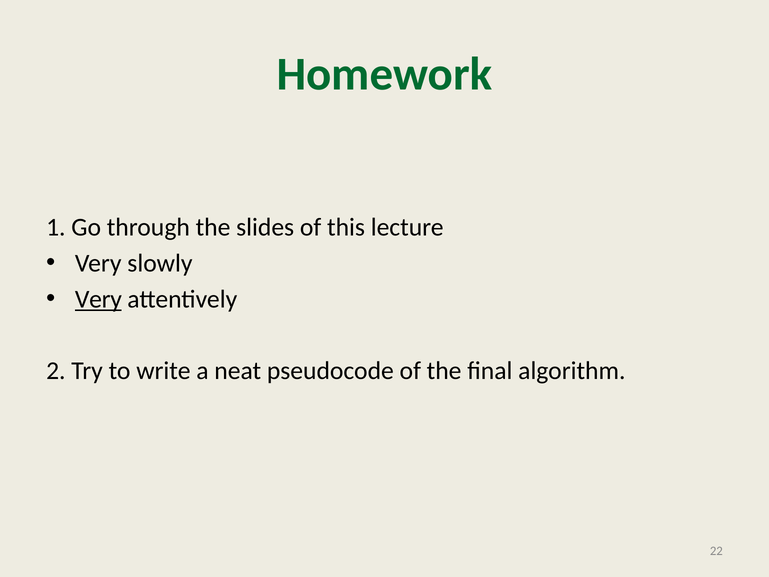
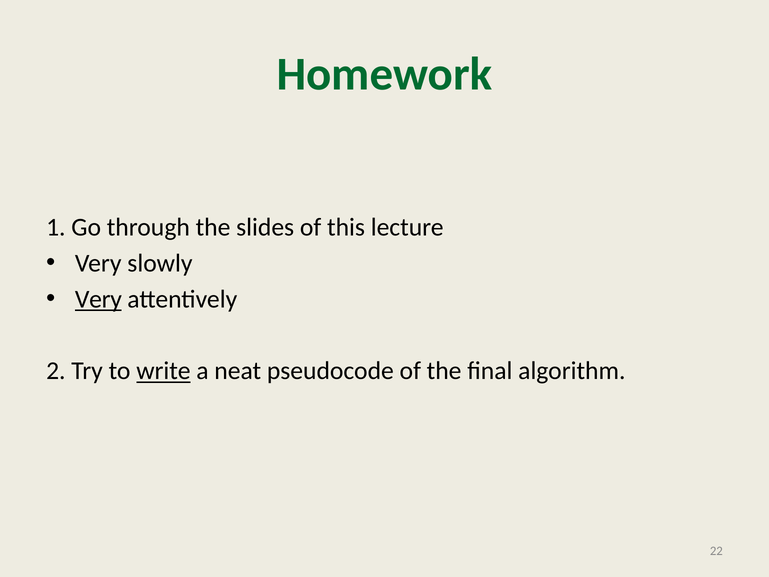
write underline: none -> present (163, 371)
